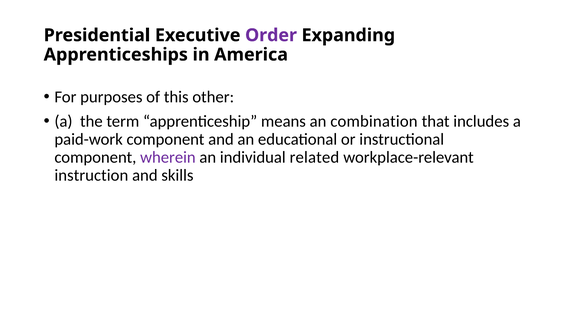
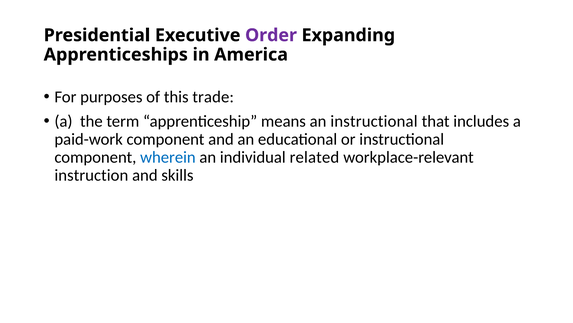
other: other -> trade (213, 97)
an combination: combination -> instructional (374, 121)
wherein colour: purple -> blue (168, 157)
